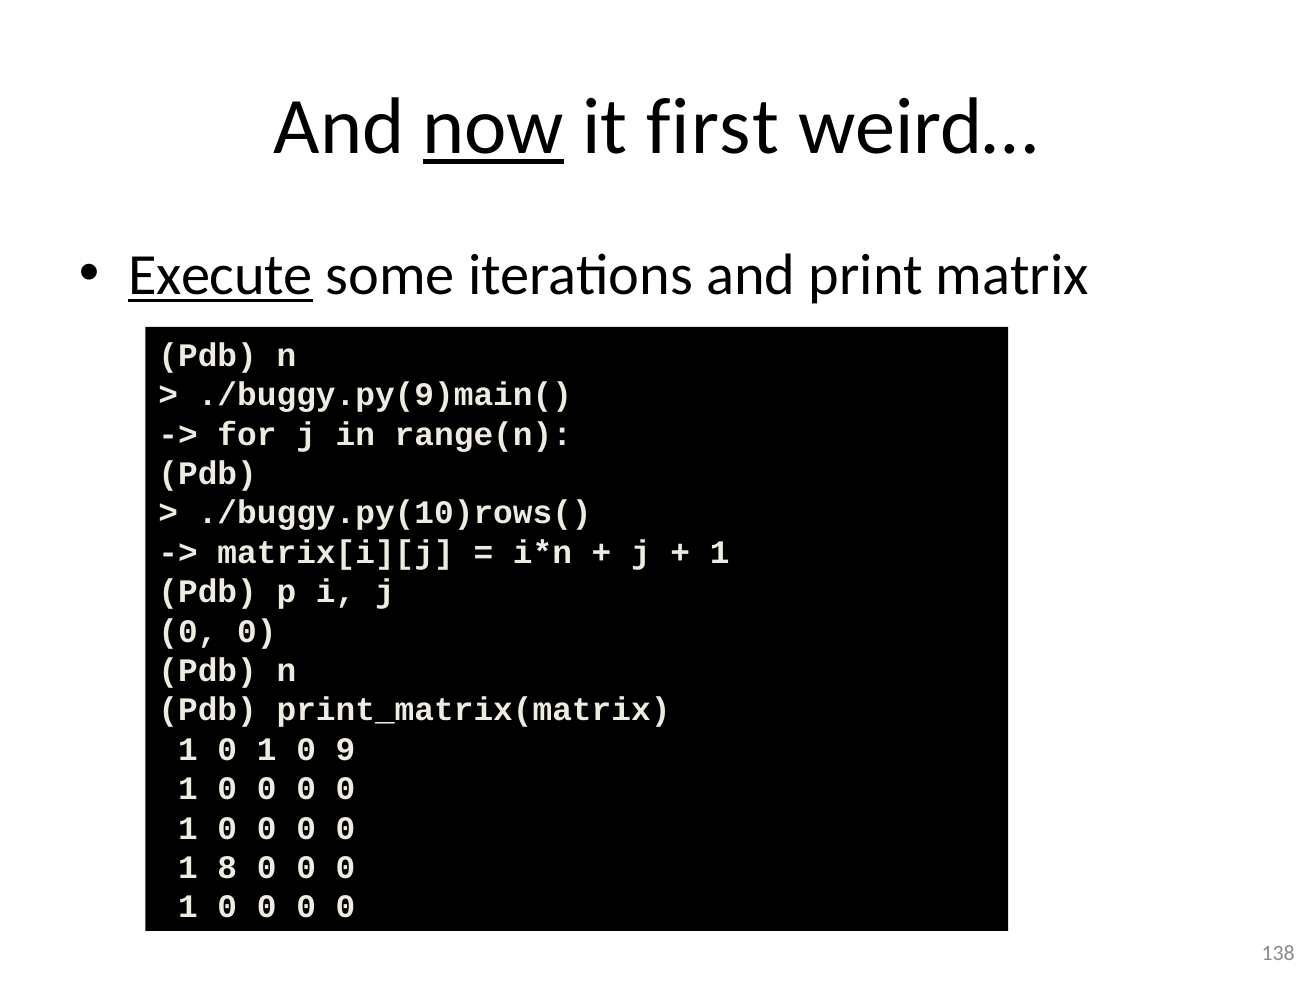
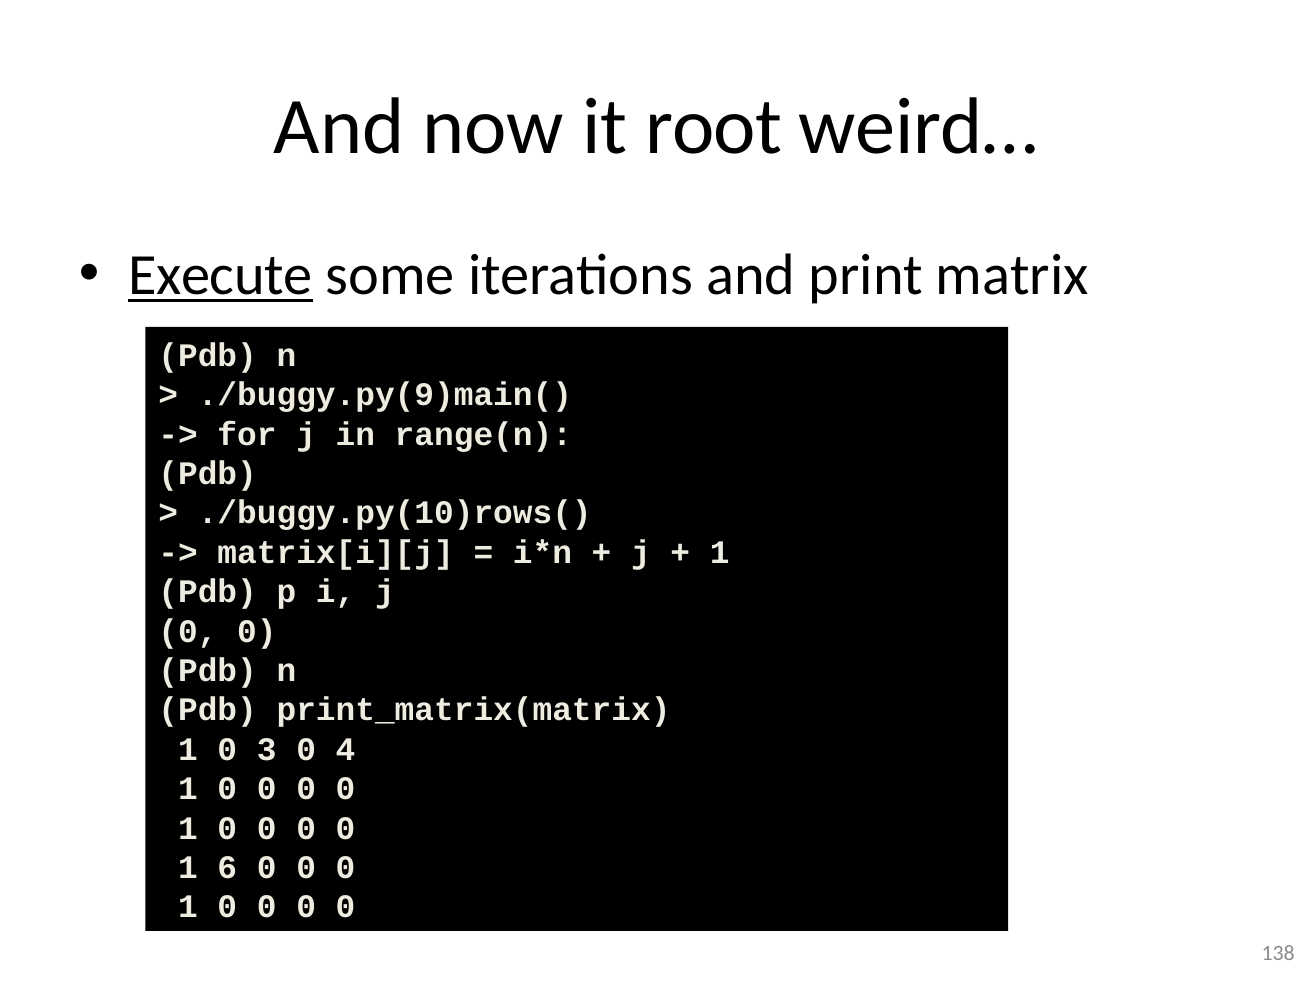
now underline: present -> none (493, 127)
first: first -> root (714, 127)
1 0 1: 1 -> 3 (267, 749)
9: 9 -> 4 (345, 749)
8: 8 -> 6 (227, 867)
